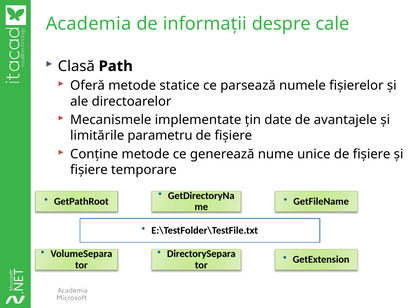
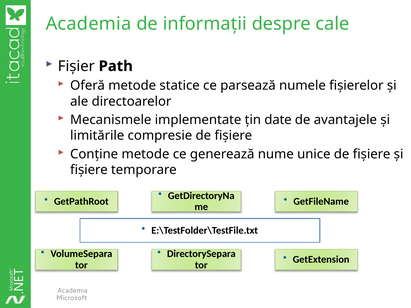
Clasă: Clasă -> Fișier (76, 66)
parametru: parametru -> compresie (160, 136)
